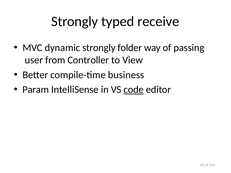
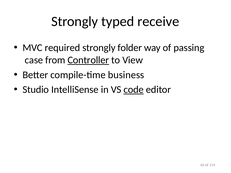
dynamic: dynamic -> required (62, 48)
user: user -> case (34, 60)
Controller underline: none -> present (88, 60)
Param: Param -> Studio (36, 90)
